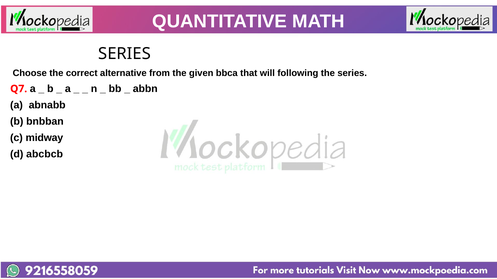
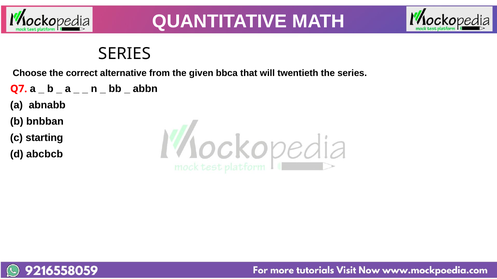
following: following -> twentieth (298, 73)
midway: midway -> starting (44, 138)
